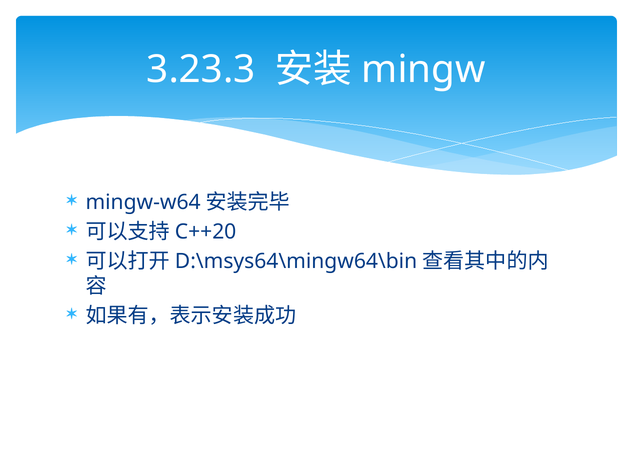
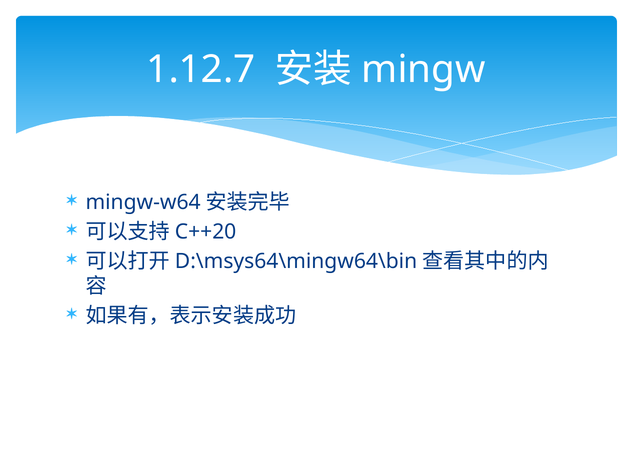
3.23.3: 3.23.3 -> 1.12.7 (201, 69)
